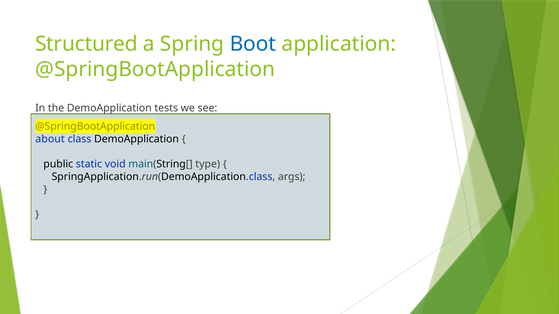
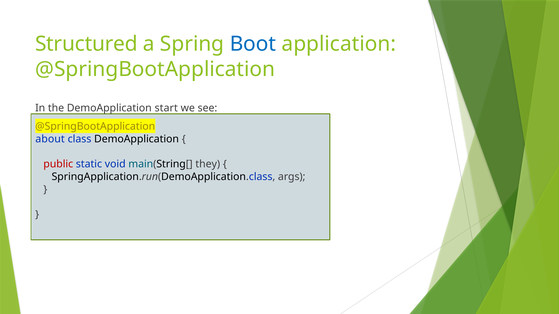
tests: tests -> start (166, 108)
public colour: black -> red (58, 164)
type: type -> they (208, 164)
